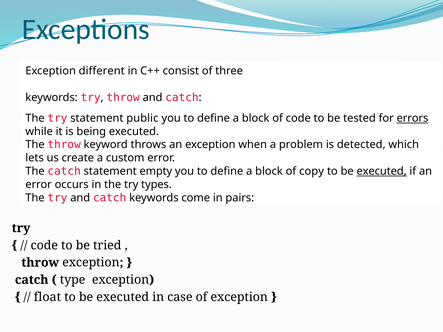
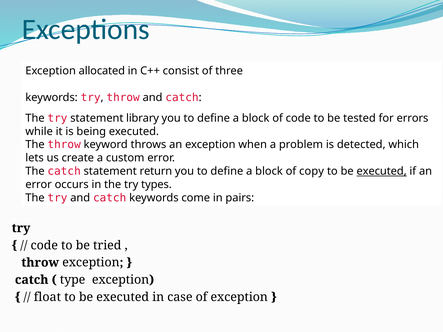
different: different -> allocated (102, 71)
public: public -> library (143, 118)
errors underline: present -> none (412, 118)
empty: empty -> return (156, 171)
